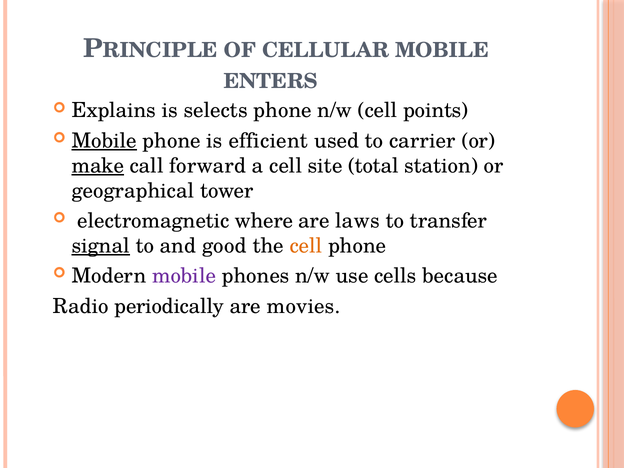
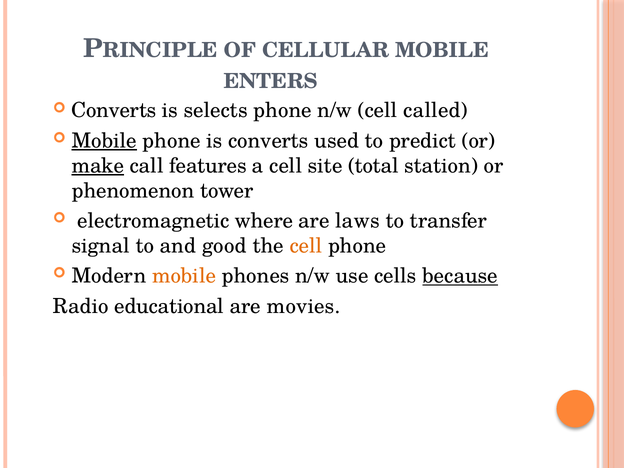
Explains: Explains -> Converts (114, 111)
points: points -> called (436, 111)
is efficient: efficient -> converts (268, 141)
carrier: carrier -> predict (423, 141)
forward: forward -> features (208, 166)
geographical: geographical -> phenomenon (133, 191)
signal underline: present -> none (101, 246)
mobile colour: purple -> orange (184, 276)
because underline: none -> present (460, 276)
periodically: periodically -> educational (169, 306)
